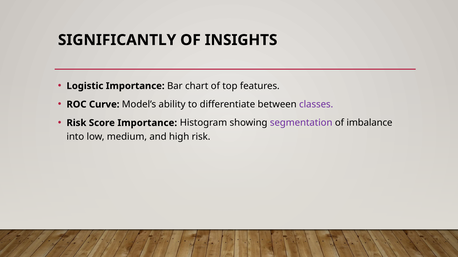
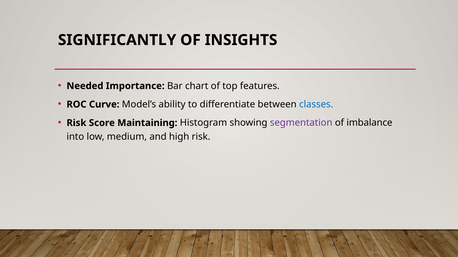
Logistic: Logistic -> Needed (85, 86)
classes colour: purple -> blue (316, 105)
Score Importance: Importance -> Maintaining (147, 123)
